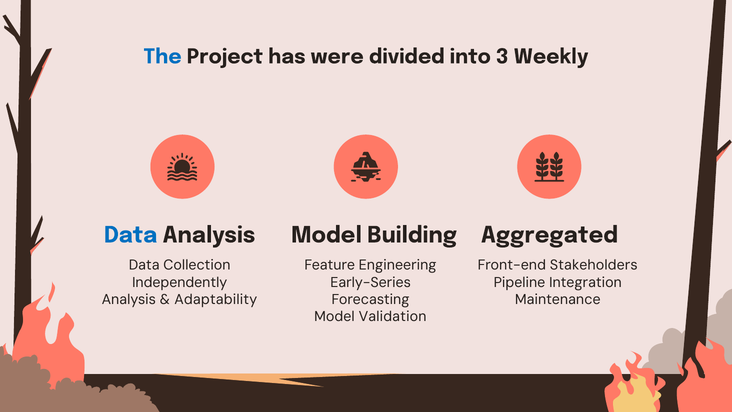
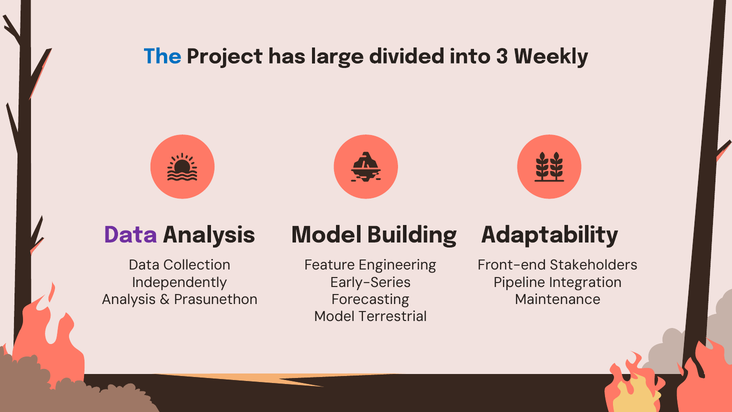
were: were -> large (337, 57)
Data colour: blue -> purple (131, 235)
Aggregated: Aggregated -> Adaptability (550, 235)
Adaptability: Adaptability -> Prasunethon (216, 299)
Validation: Validation -> Terrestrial (393, 316)
